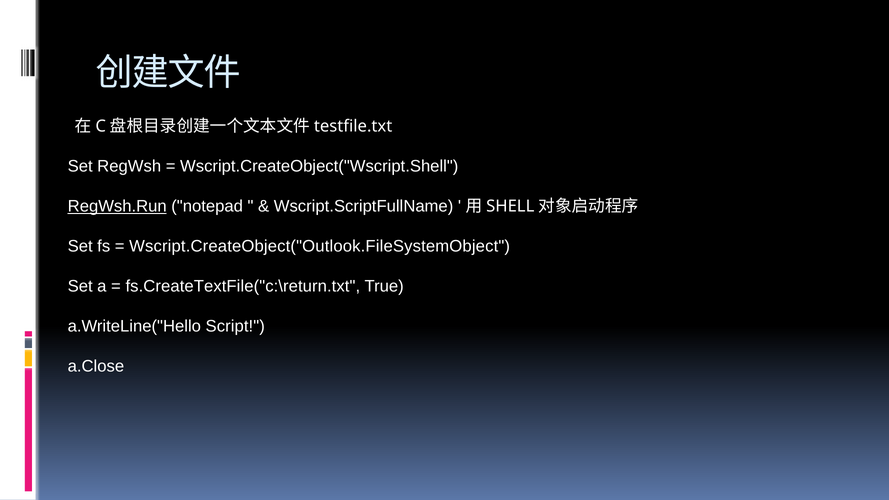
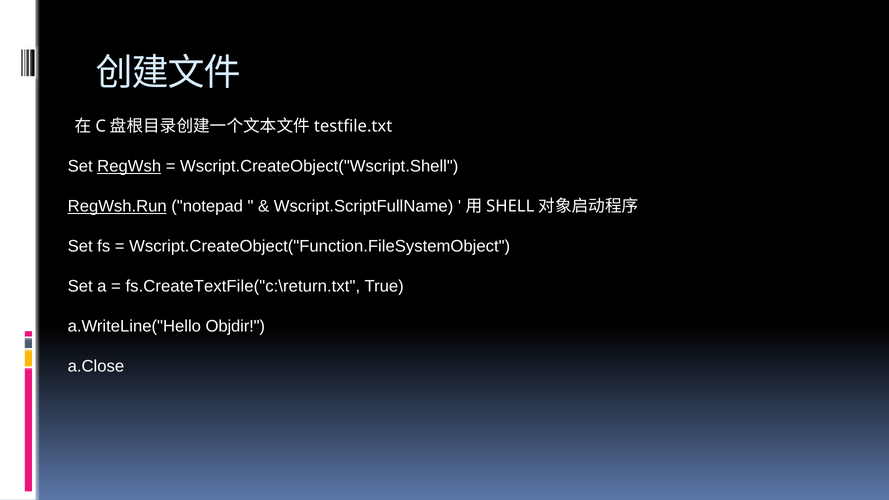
RegWsh underline: none -> present (129, 166)
Wscript.CreateObject("Outlook.FileSystemObject: Wscript.CreateObject("Outlook.FileSystemObject -> Wscript.CreateObject("Function.FileSystemObject (320, 246)
Script: Script -> Objdir (235, 326)
